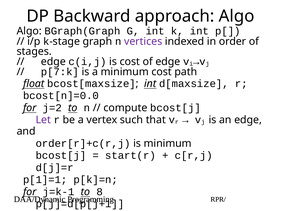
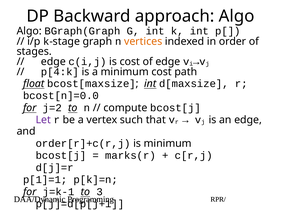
vertices colour: purple -> orange (143, 41)
p[7:k: p[7:k -> p[4:k (60, 72)
start(r: start(r -> marks(r (130, 155)
8: 8 -> 3 (100, 192)
